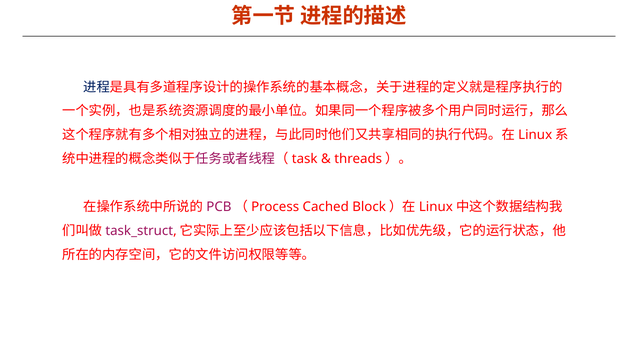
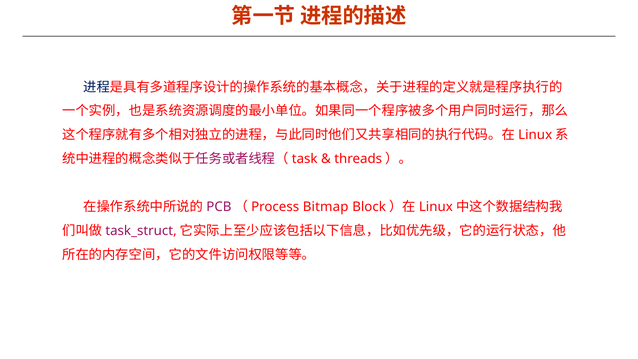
Cached: Cached -> Bitmap (326, 207)
